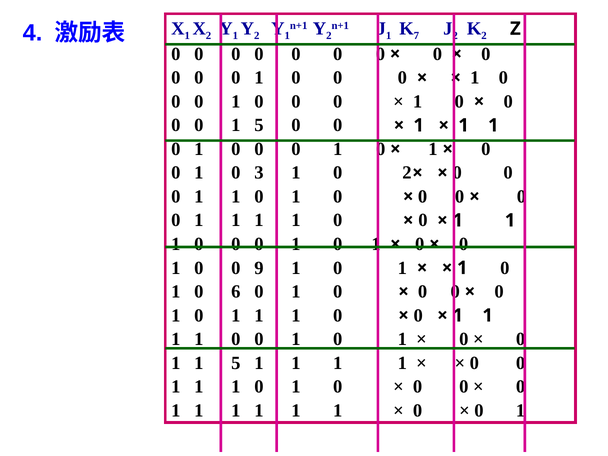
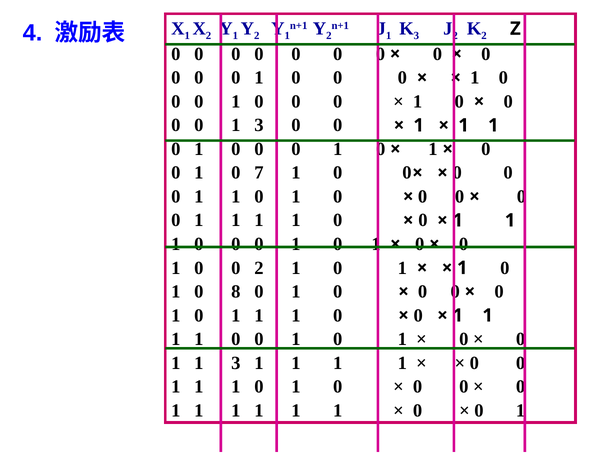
7: 7 -> 3 (416, 36)
0 1 5: 5 -> 3 (259, 125)
3: 3 -> 7 (259, 173)
2: 2 -> 0 (407, 173)
0 9: 9 -> 2 (259, 268)
6: 6 -> 8 (236, 292)
1 1 5: 5 -> 3 (236, 363)
